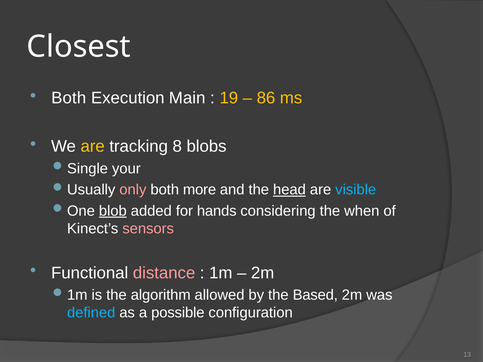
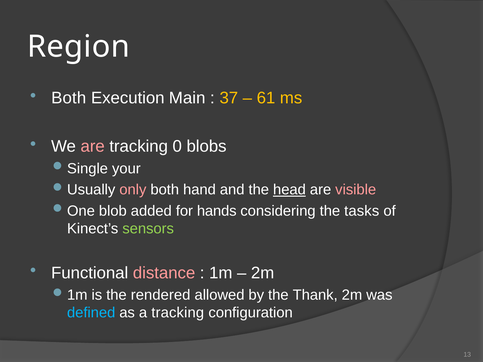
Closest: Closest -> Region (79, 47)
19: 19 -> 37 (229, 98)
86: 86 -> 61 (266, 98)
are colour: yellow -> pink (93, 146)
8: 8 -> 0 (177, 146)
more: more -> hand (199, 190)
visible colour: light blue -> pink (356, 190)
blob underline: present -> none (113, 211)
when: when -> tasks (362, 211)
sensors colour: pink -> light green (148, 229)
algorithm: algorithm -> rendered (161, 295)
Based: Based -> Thank (315, 295)
a possible: possible -> tracking (178, 313)
